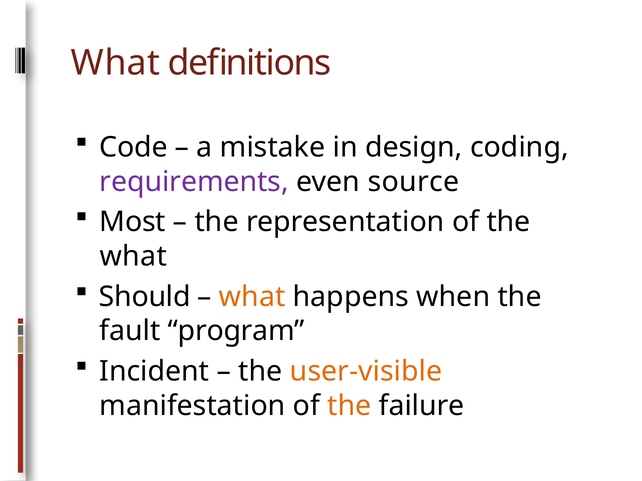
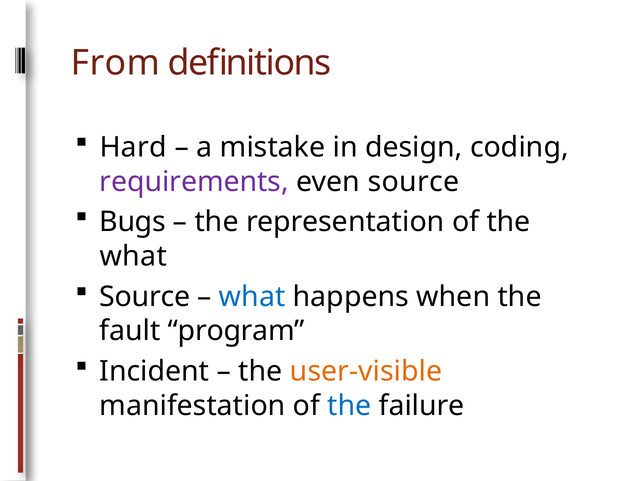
What: What -> From (116, 63)
Code: Code -> Hard (133, 148)
Most: Most -> Bugs (133, 222)
Should: Should -> Source (145, 297)
what colour: orange -> blue (252, 297)
the colour: orange -> blue (349, 406)
